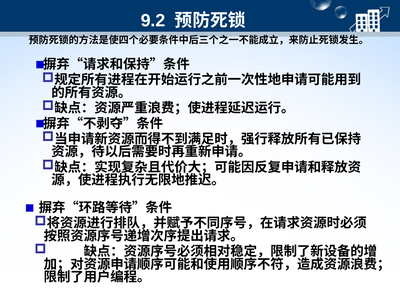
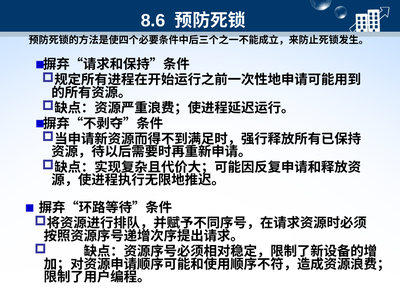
9.2: 9.2 -> 8.6 (153, 21)
